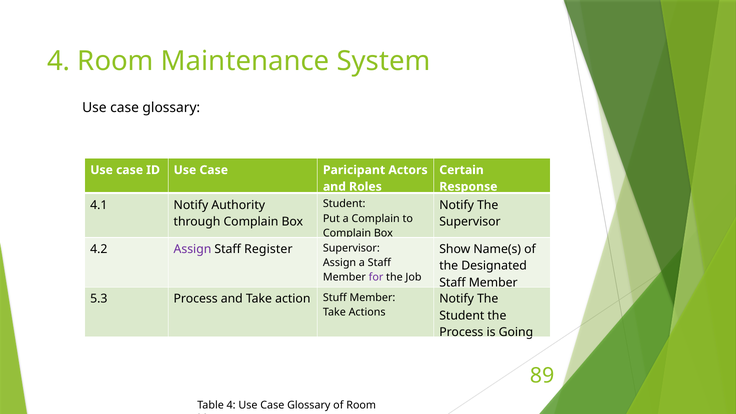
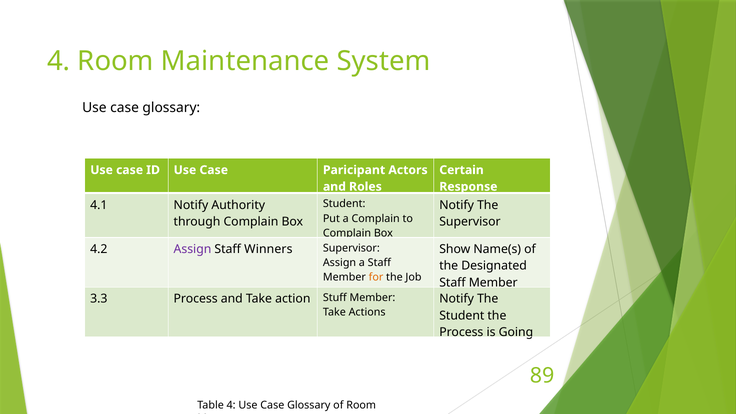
Register: Register -> Winners (268, 249)
for colour: purple -> orange (376, 277)
5.3: 5.3 -> 3.3 (99, 299)
